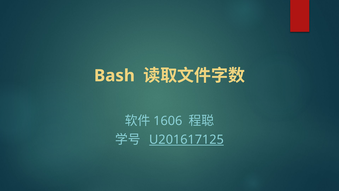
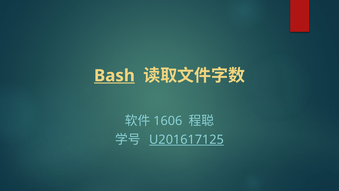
Bash underline: none -> present (114, 76)
